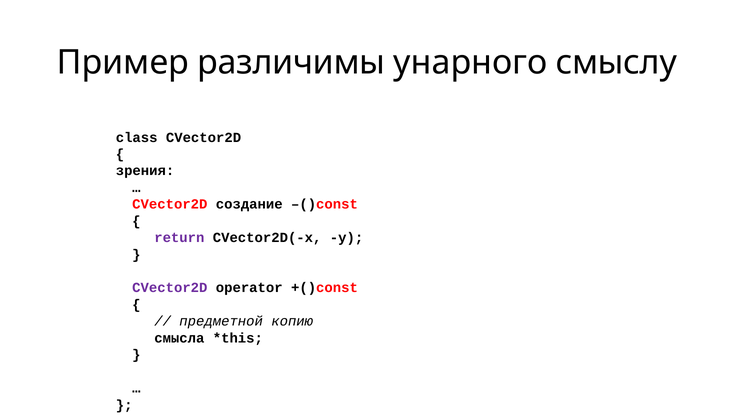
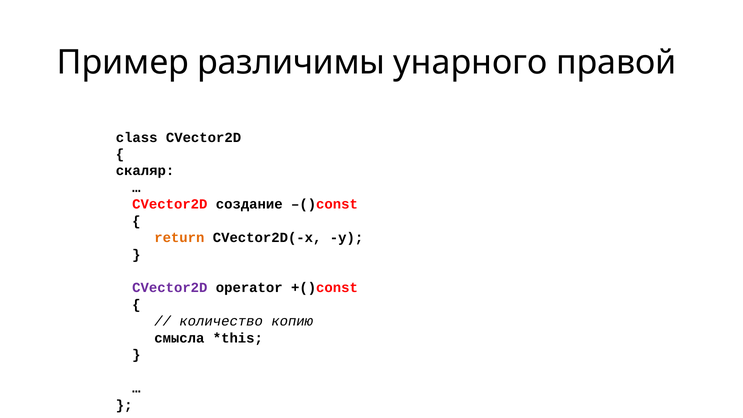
смыслу: смыслу -> правой (616, 62)
зрения: зрения -> скаляр (145, 171)
return colour: purple -> orange (179, 238)
предметной: предметной -> количество (221, 321)
